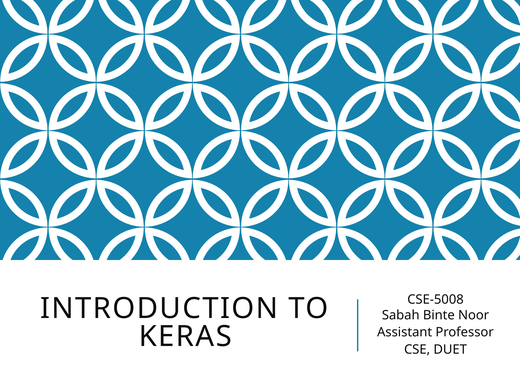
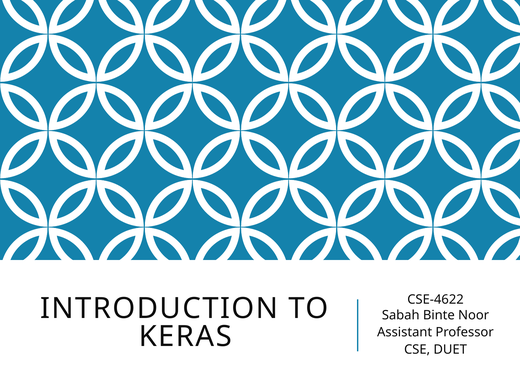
CSE-5008: CSE-5008 -> CSE-4622 (435, 300)
